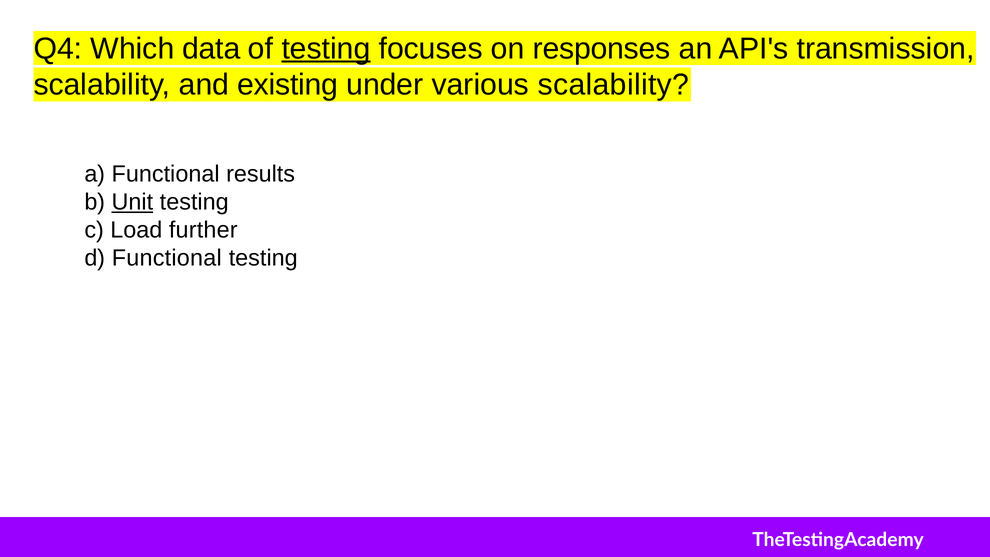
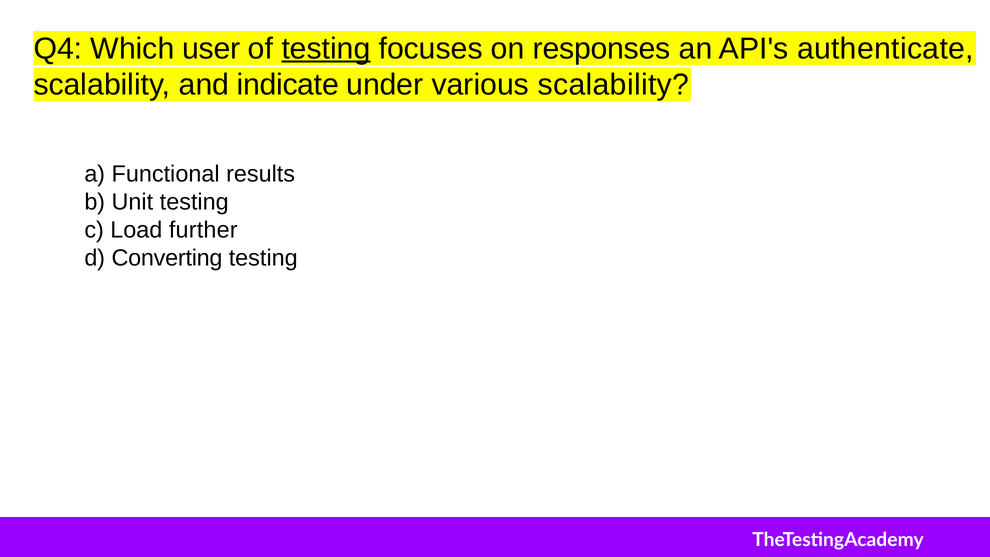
data: data -> user (211, 49)
transmission: transmission -> authenticate (885, 49)
existing: existing -> indicate (288, 85)
Unit underline: present -> none (132, 202)
d Functional: Functional -> Converting (167, 258)
